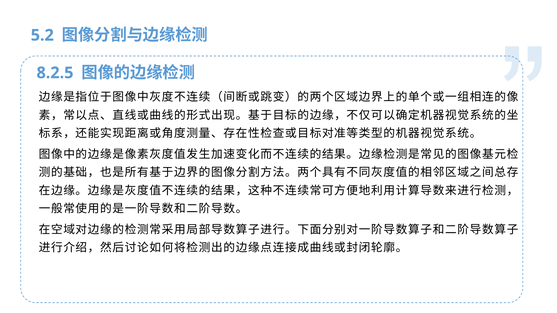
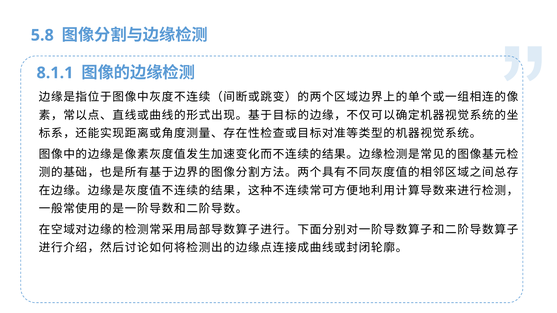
5.2: 5.2 -> 5.8 (42, 35)
8.2.5: 8.2.5 -> 8.1.1 (55, 73)
